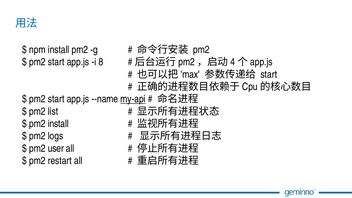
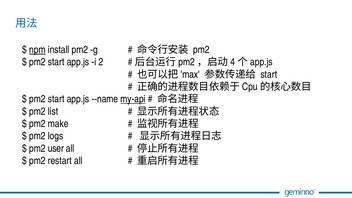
npm underline: none -> present (37, 50)
8: 8 -> 2 (101, 62)
pm2 install: install -> make (58, 124)
